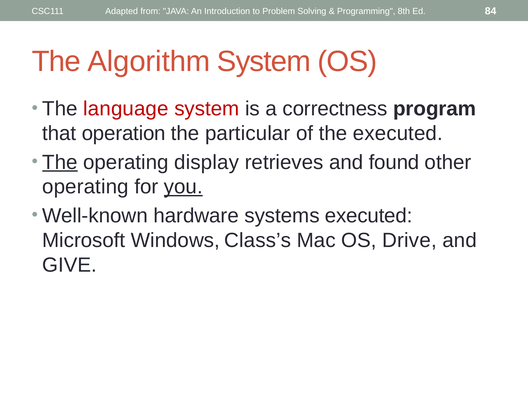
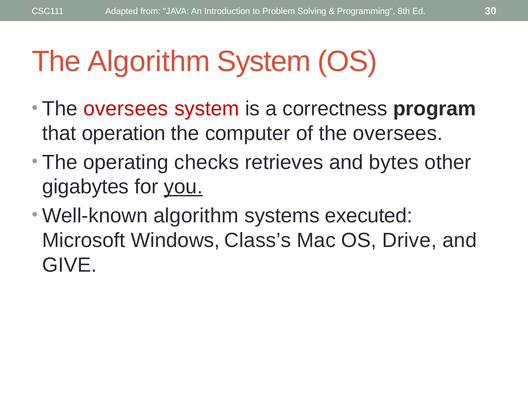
84: 84 -> 30 (491, 11)
language: language -> oversees (126, 109)
particular: particular -> computer (248, 133)
of the executed: executed -> oversees (398, 133)
The underline: present -> none (60, 162)
display: display -> checks (207, 162)
found: found -> bytes (394, 162)
operating: operating -> gigabytes (86, 187)
Well-known hardware: hardware -> algorithm (196, 216)
